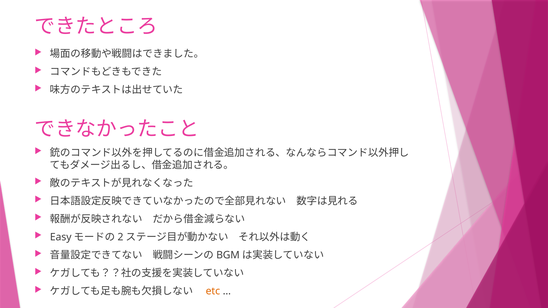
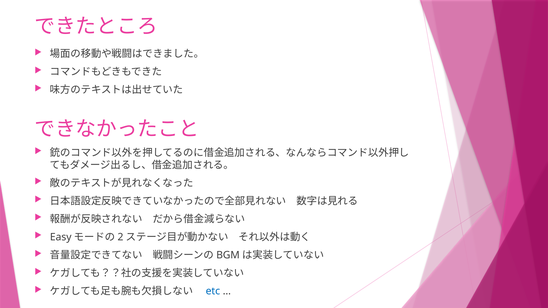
etc colour: orange -> blue (213, 291)
